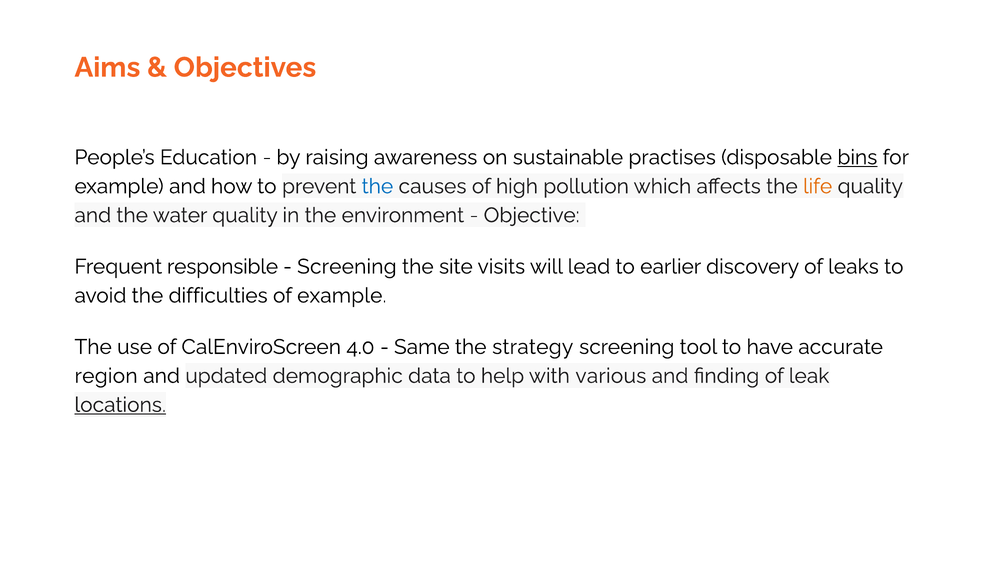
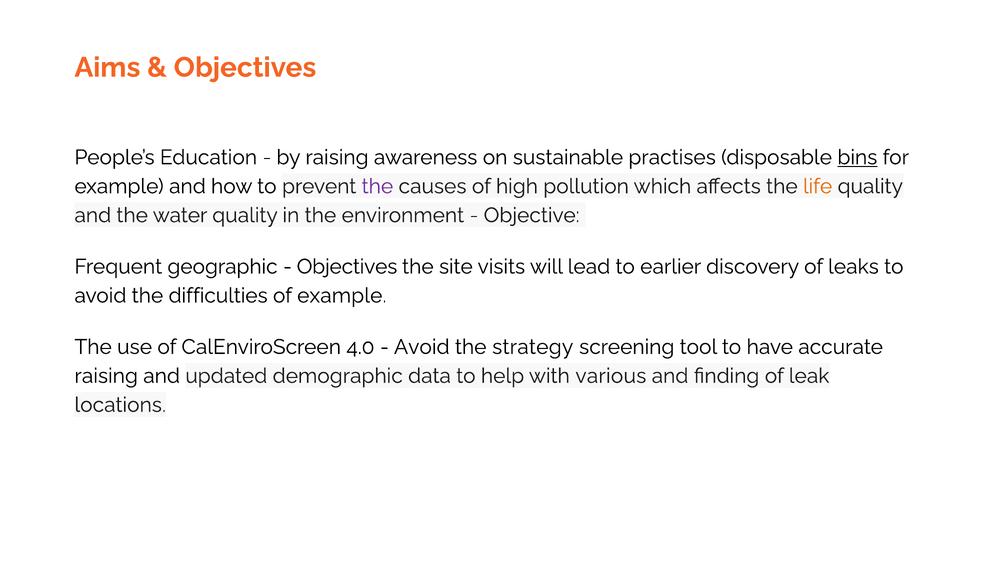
the colour: blue -> purple (377, 186)
responsible: responsible -> geographic (222, 267)
Screening: Screening -> Objectives (347, 267)
Same: Same -> Avoid (422, 347)
region: region -> raising (106, 376)
locations underline: present -> none (120, 405)
